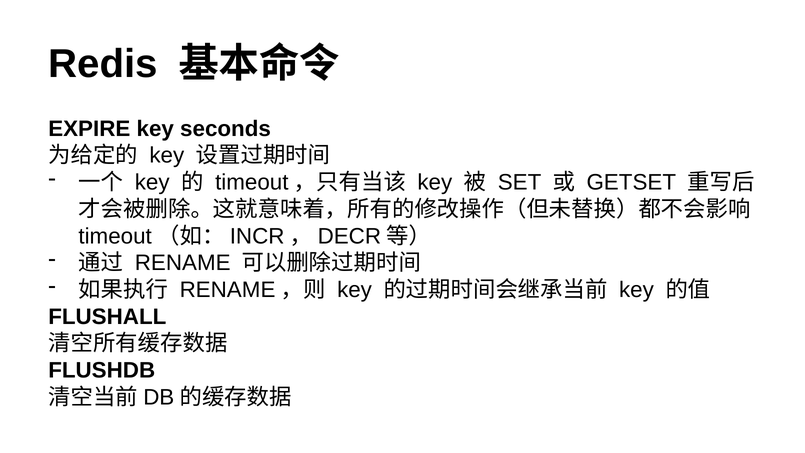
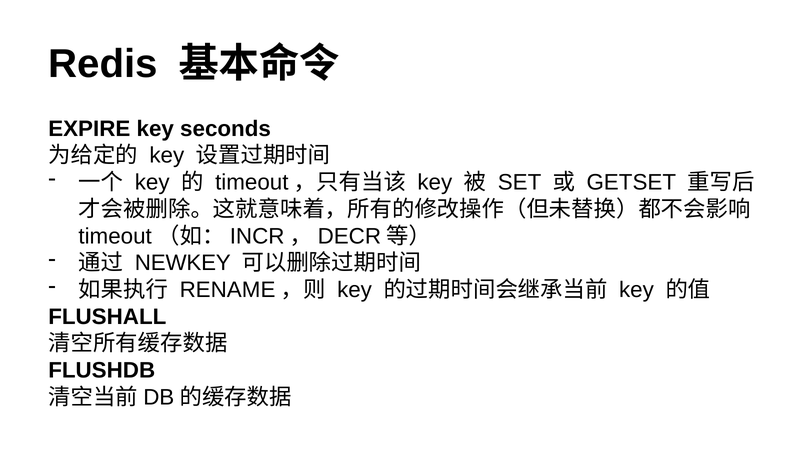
RENAME: RENAME -> NEWKEY (183, 263)
